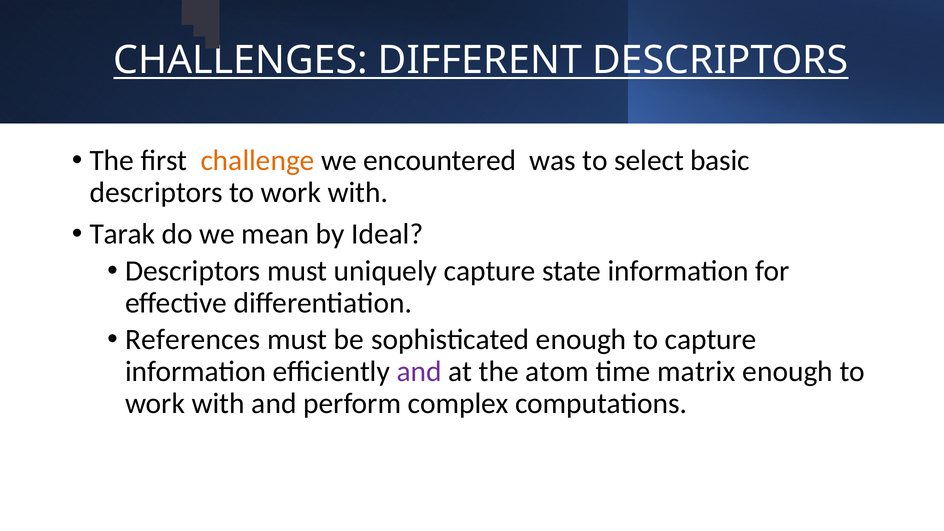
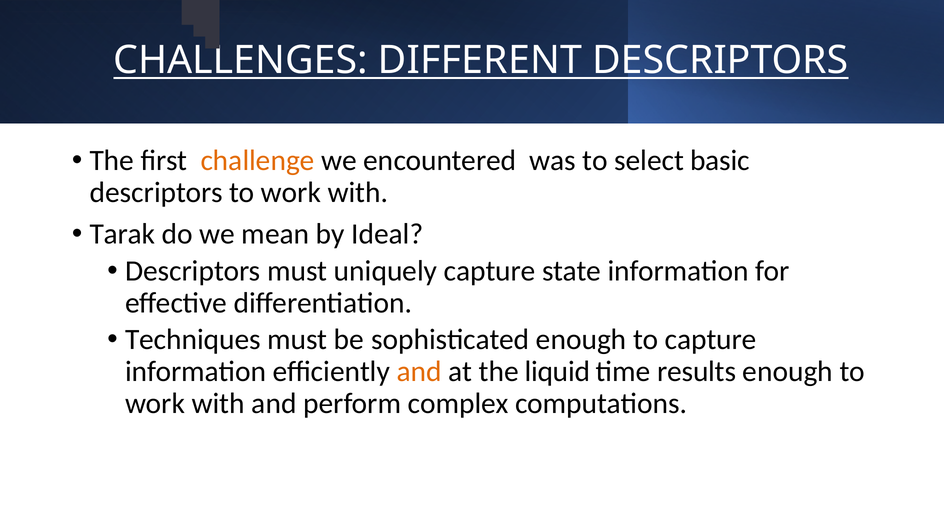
References: References -> Techniques (193, 340)
and colour: purple -> orange (419, 371)
atom: atom -> liquid (557, 371)
matrix: matrix -> results (697, 371)
